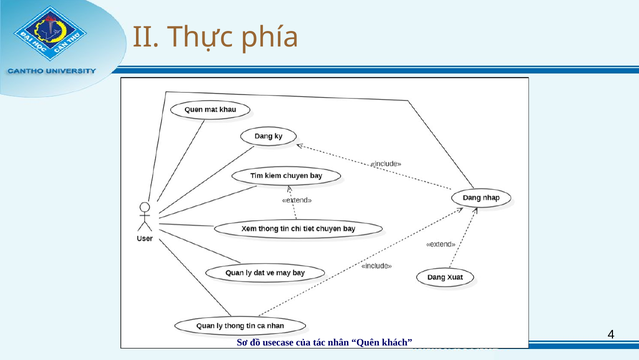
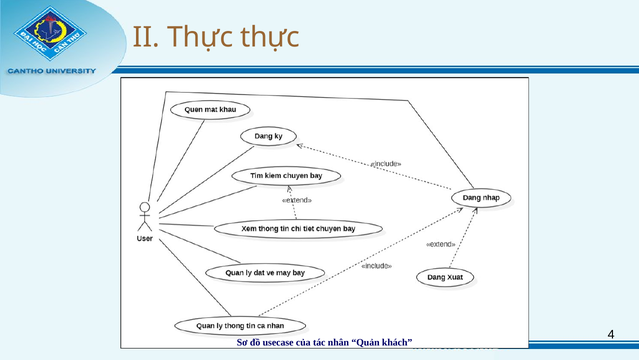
Thực phía: phía -> thực (270, 37)
Quên: Quên -> Quản (365, 342)
